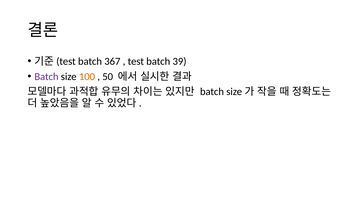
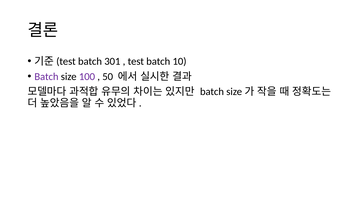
367: 367 -> 301 (112, 61)
39: 39 -> 10 (180, 61)
100 colour: orange -> purple (87, 76)
